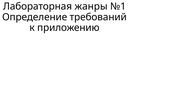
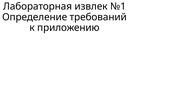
жанры: жанры -> извлек (91, 6)
